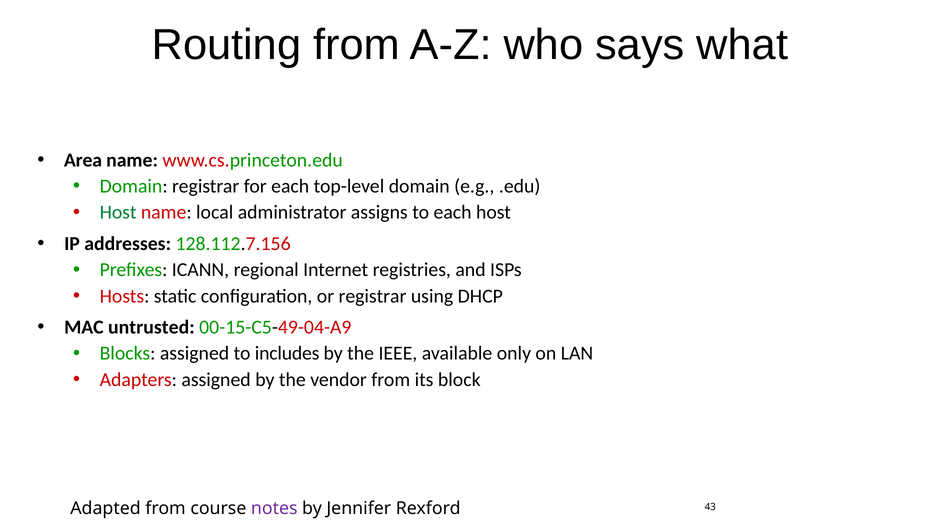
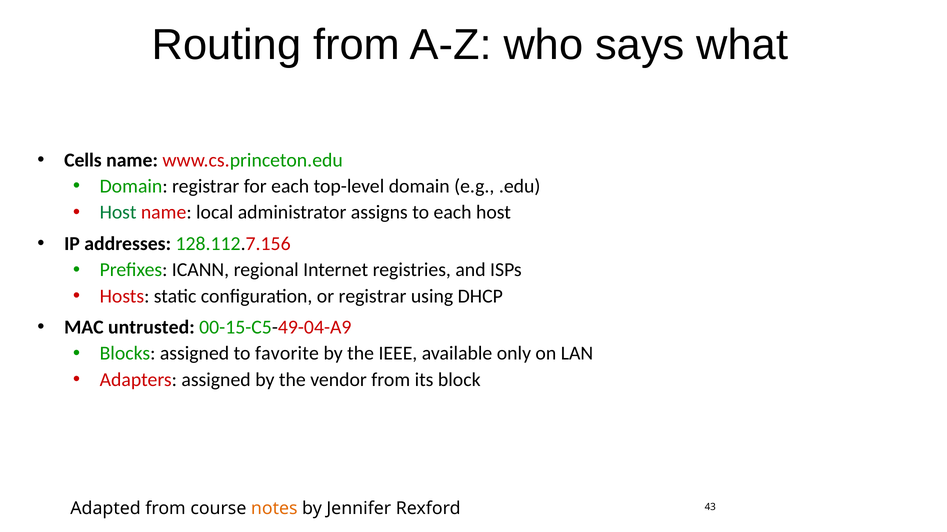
Area: Area -> Cells (83, 160)
includes: includes -> favorite (287, 354)
notes colour: purple -> orange (274, 509)
